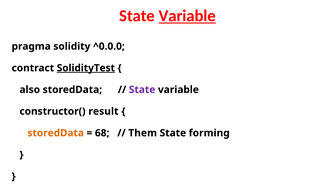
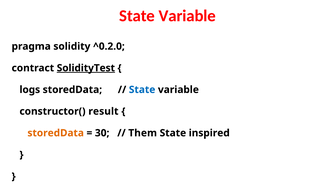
Variable underline: present -> none (187, 16)
^0.0.0: ^0.0.0 -> ^0.2.0 (109, 46)
also: also -> logs (30, 90)
State colour: purple -> blue (142, 90)
68: 68 -> 30 (102, 133)
forming: forming -> inspired (209, 133)
